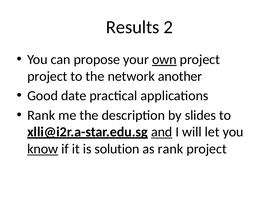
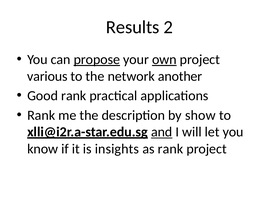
propose underline: none -> present (97, 60)
project: project -> various (47, 76)
Good date: date -> rank (74, 96)
slides: slides -> show (200, 115)
know underline: present -> none (43, 149)
solution: solution -> insights (117, 149)
